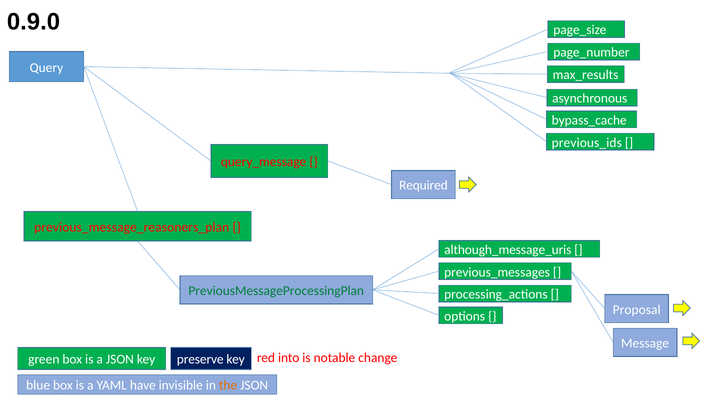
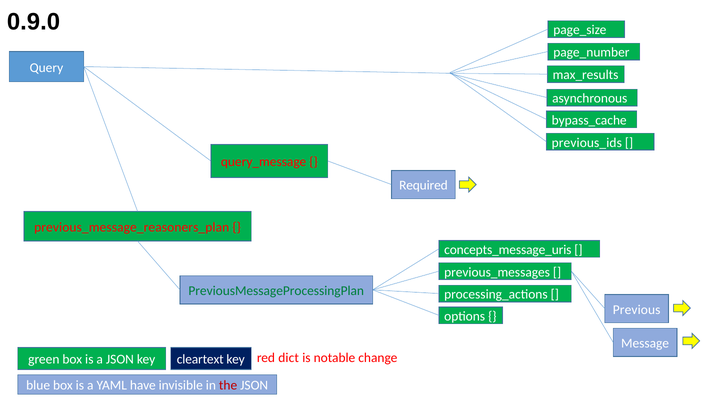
although_message_uris: although_message_uris -> concepts_message_uris (508, 250)
Proposal: Proposal -> Previous (637, 309)
preserve: preserve -> cleartext (200, 359)
into: into -> dict (289, 358)
the colour: orange -> red (228, 385)
